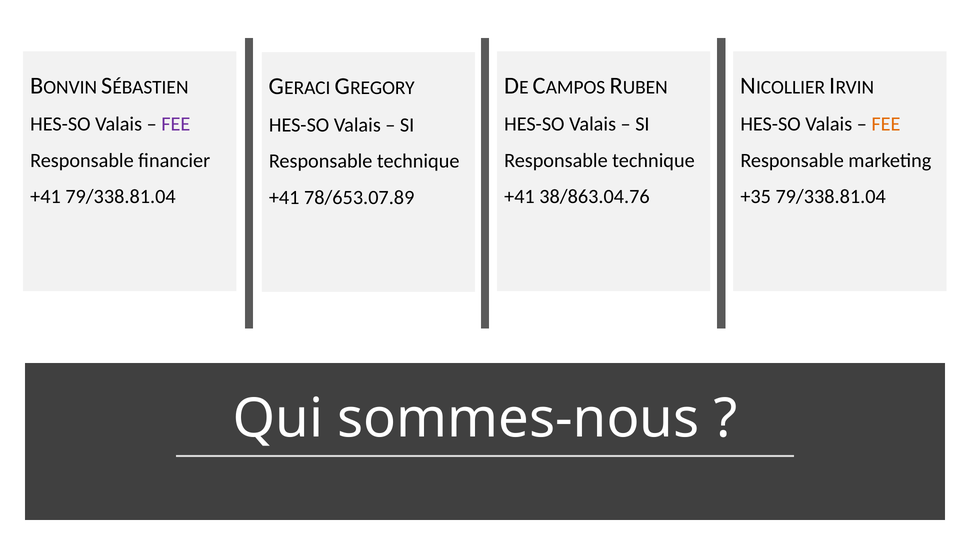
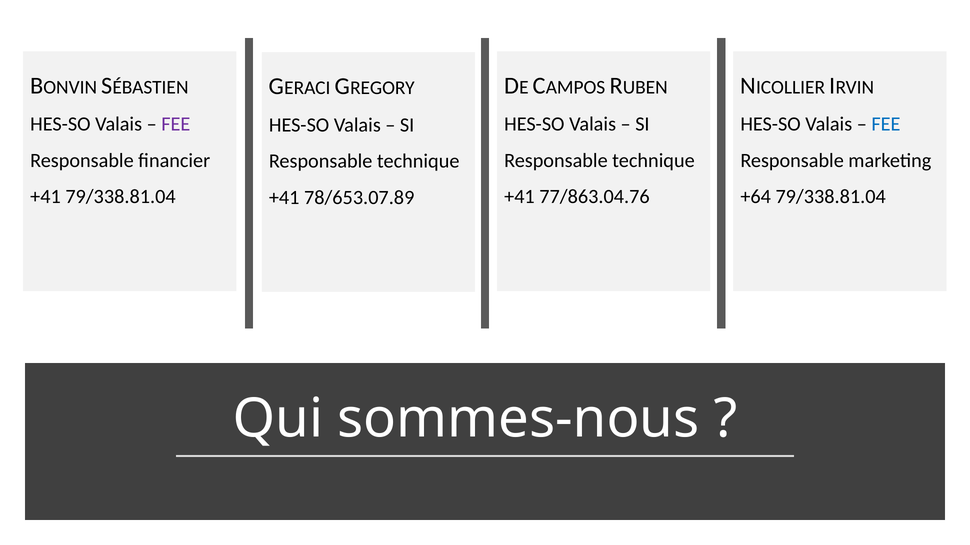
FEE colour: orange -> blue (886, 124)
38/863.04.76: 38/863.04.76 -> 77/863.04.76 (594, 197)
+35: +35 -> +64 (756, 197)
